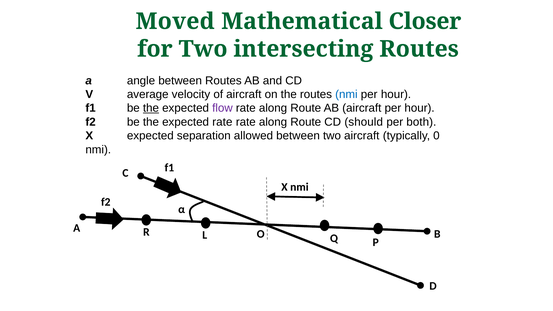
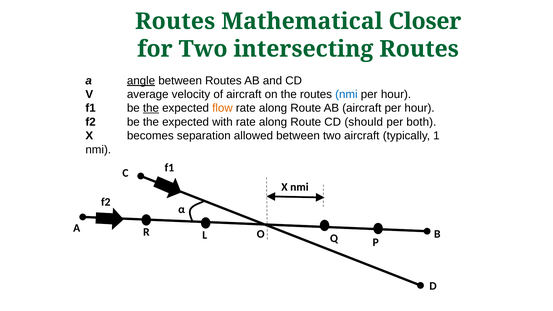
Moved: Moved -> Routes (175, 21)
angle underline: none -> present (141, 81)
flow colour: purple -> orange (222, 108)
expected rate: rate -> with (222, 122)
X expected: expected -> becomes (150, 136)
0: 0 -> 1 (436, 136)
